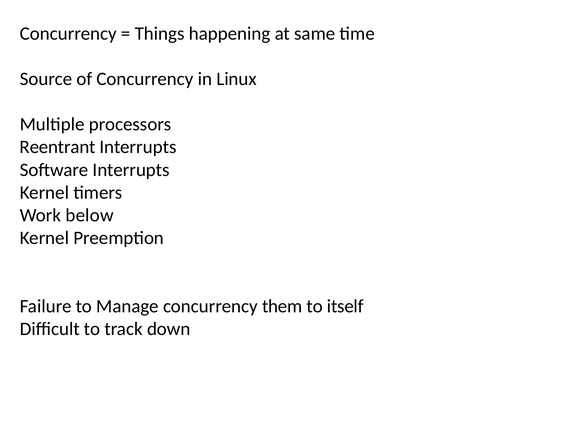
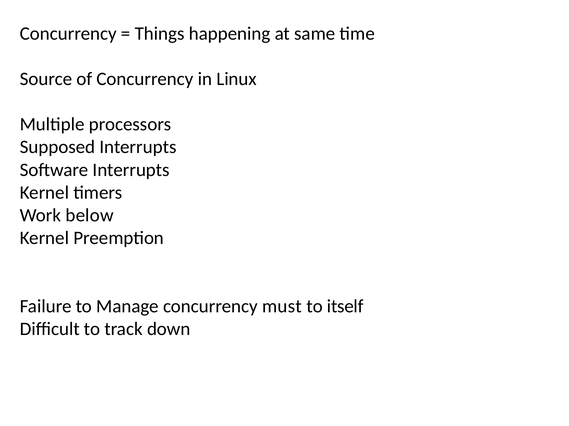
Reentrant: Reentrant -> Supposed (58, 147)
them: them -> must (282, 307)
